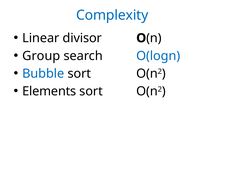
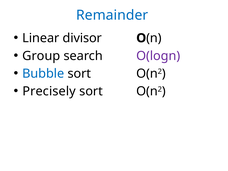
Complexity: Complexity -> Remainder (112, 15)
O(logn colour: blue -> purple (158, 56)
Elements: Elements -> Precisely (49, 91)
